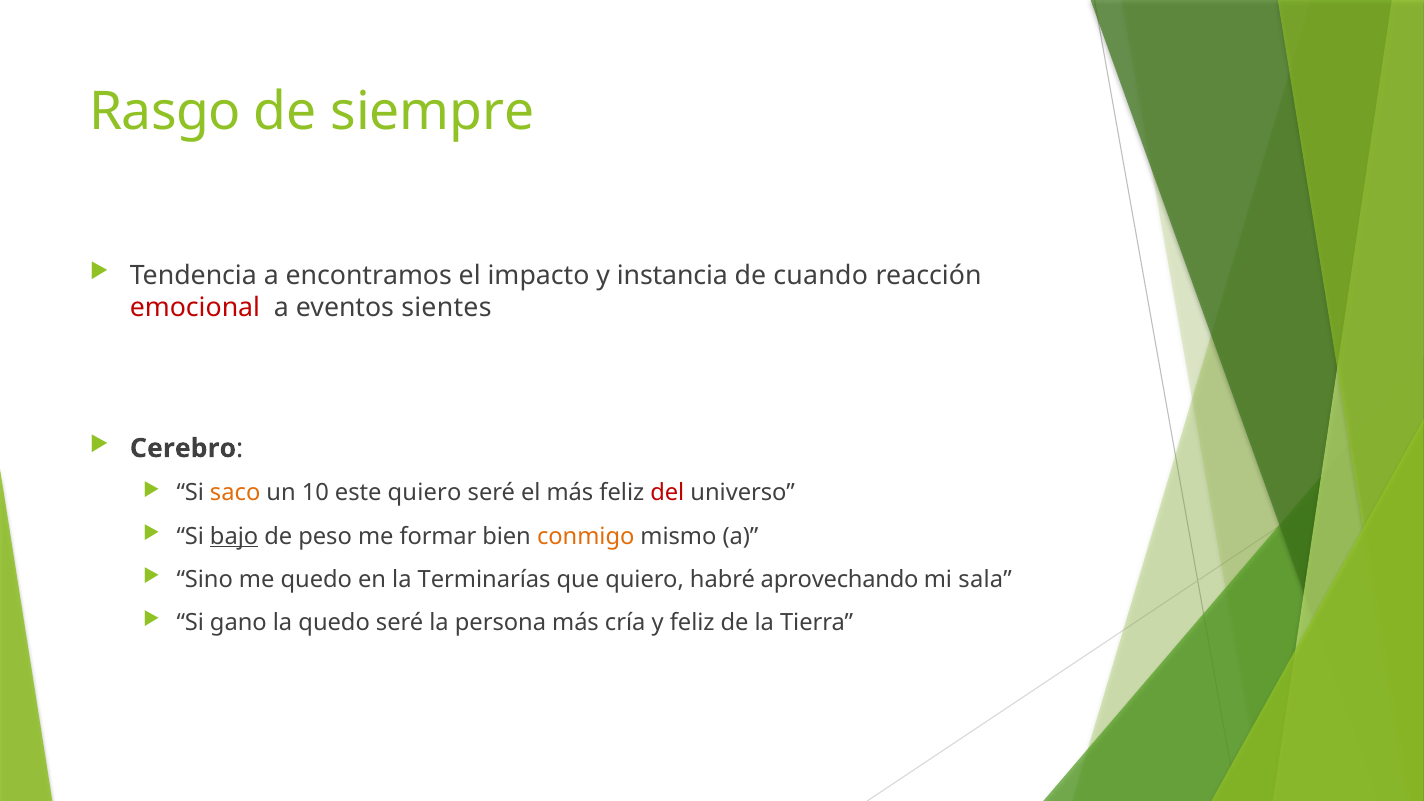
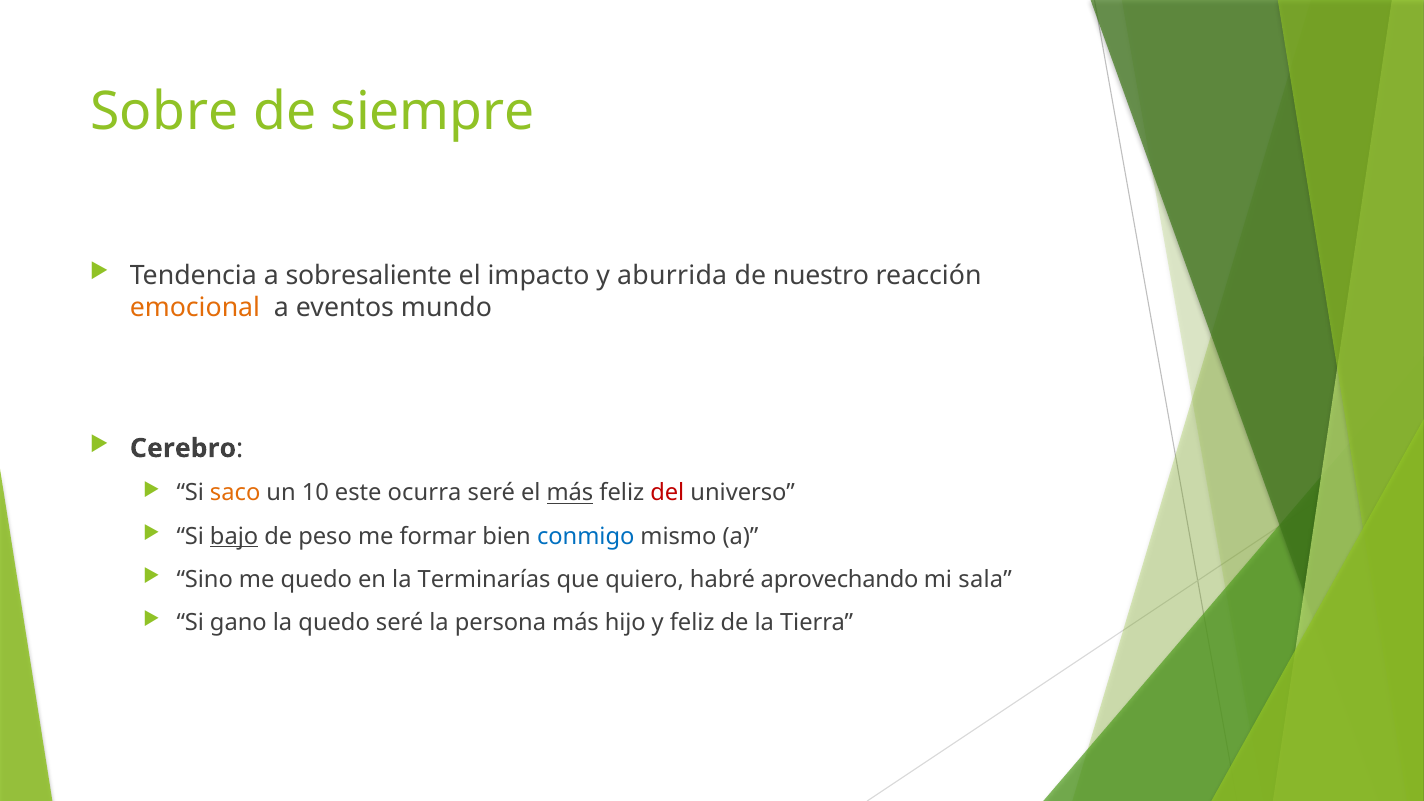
Rasgo: Rasgo -> Sobre (165, 112)
encontramos: encontramos -> sobresaliente (369, 276)
instancia: instancia -> aburrida (672, 276)
cuando: cuando -> nuestro (821, 276)
emocional colour: red -> orange (195, 308)
sientes: sientes -> mundo (447, 308)
este quiero: quiero -> ocurra (425, 493)
más underline: none -> present (570, 493)
conmigo colour: orange -> blue (586, 536)
cría: cría -> hijo (625, 623)
